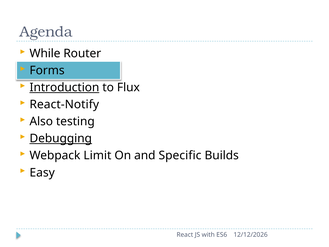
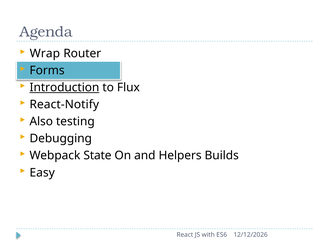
While: While -> Wrap (45, 53)
Debugging underline: present -> none (61, 138)
Limit: Limit -> State (97, 155)
Specific: Specific -> Helpers (180, 155)
